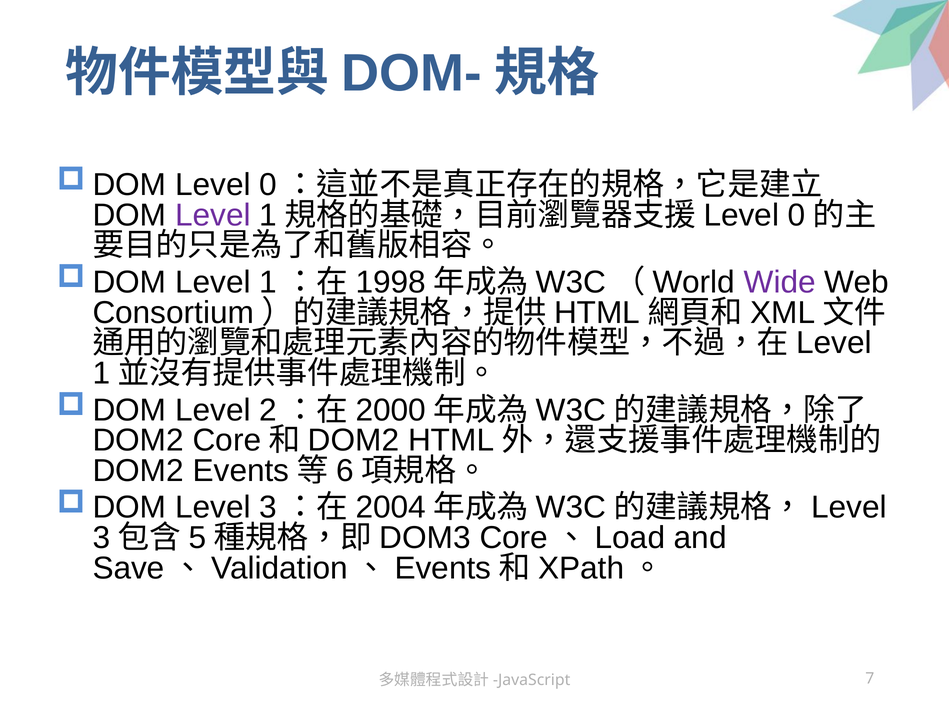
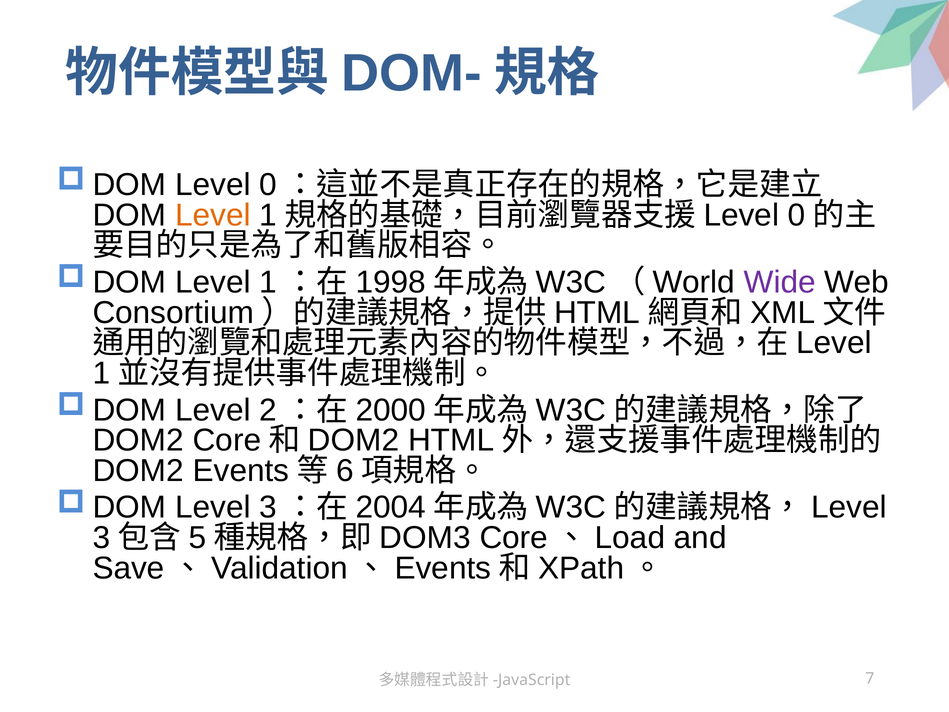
Level colour: purple -> orange (213, 215)
